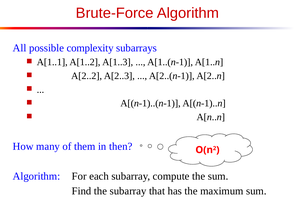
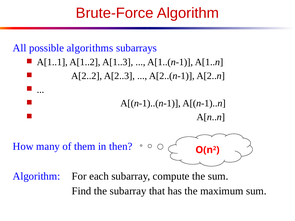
complexity: complexity -> algorithms (90, 48)
